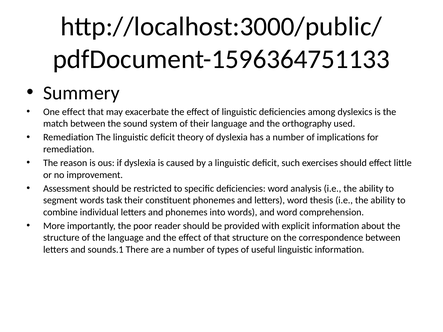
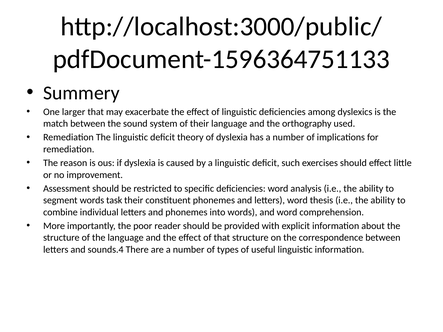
One effect: effect -> larger (74, 112)
sounds.1: sounds.1 -> sounds.4 (106, 250)
